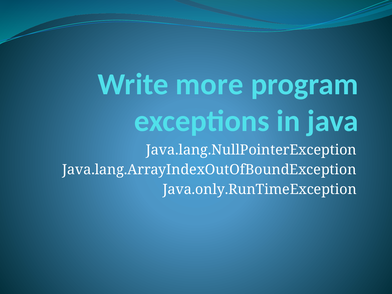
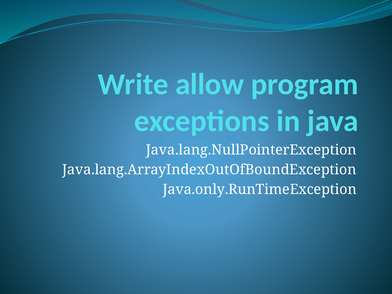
more: more -> allow (210, 84)
